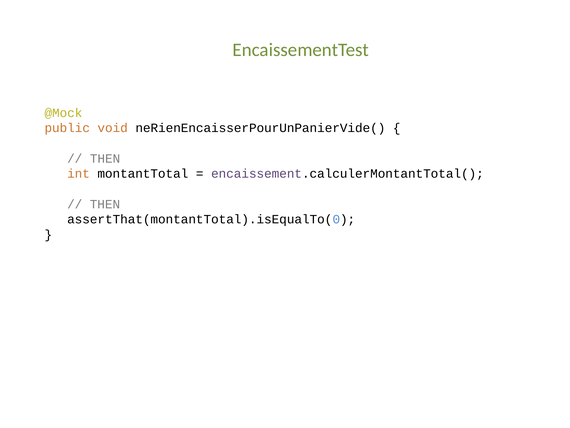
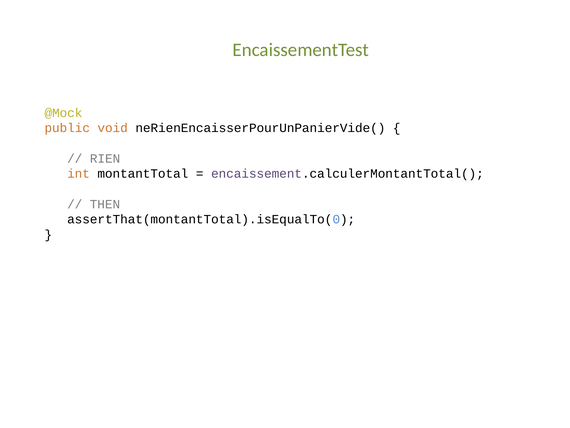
THEN: THEN -> RIEN (105, 158)
